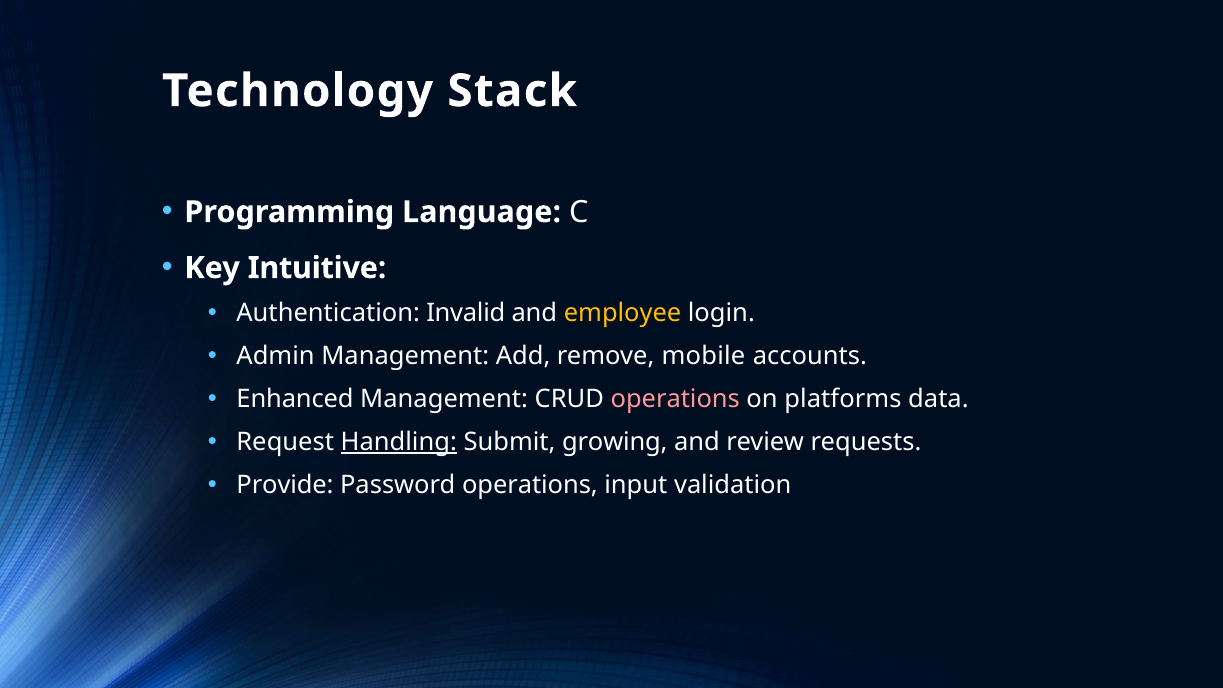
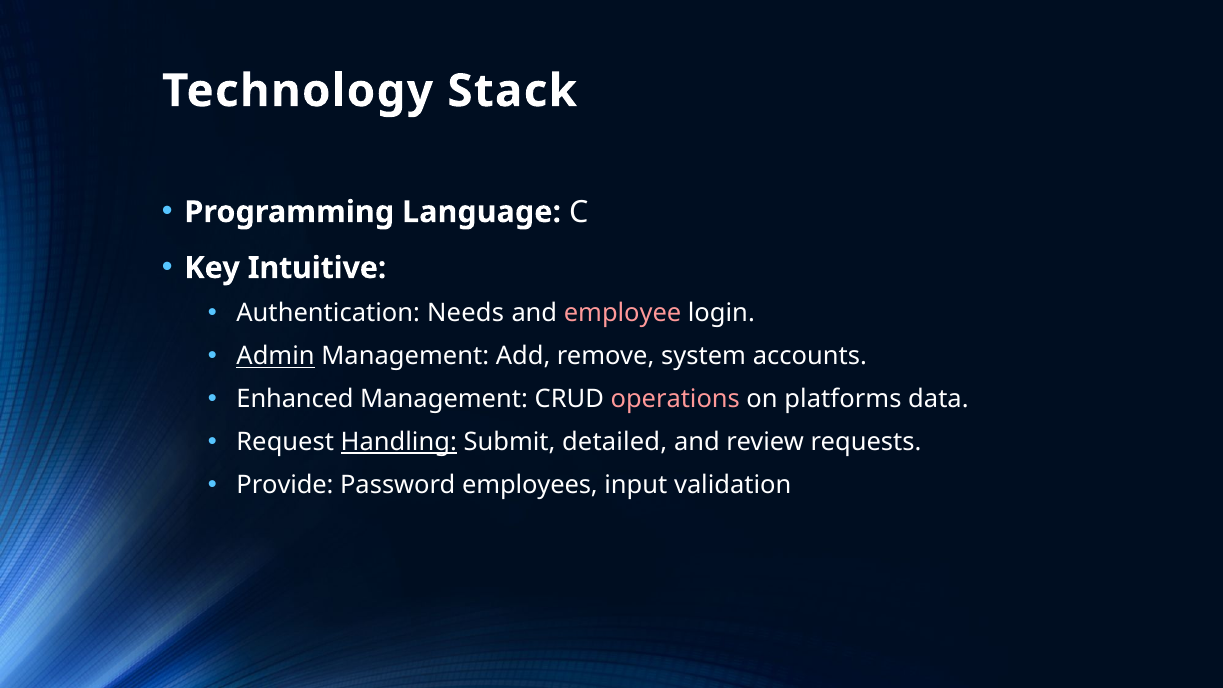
Invalid: Invalid -> Needs (466, 314)
employee colour: yellow -> pink (623, 314)
Admin underline: none -> present (276, 356)
mobile: mobile -> system (704, 356)
growing: growing -> detailed (615, 442)
Password operations: operations -> employees (530, 485)
